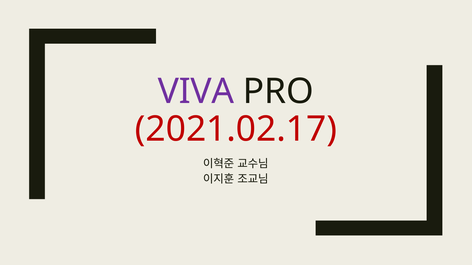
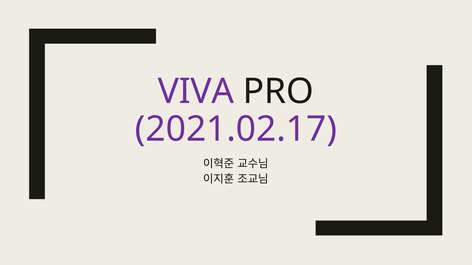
2021.02.17 colour: red -> purple (236, 129)
